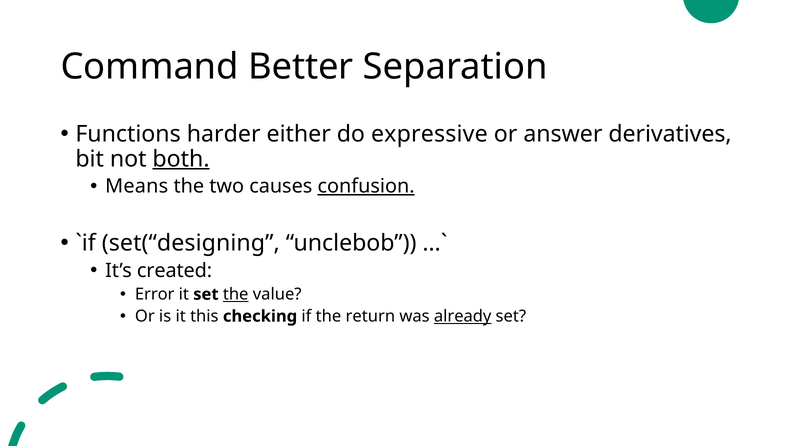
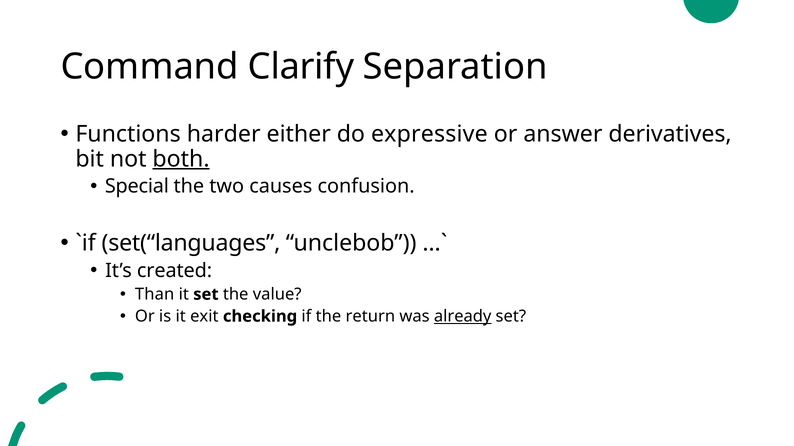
Better: Better -> Clarify (301, 67)
Means: Means -> Special (137, 187)
confusion underline: present -> none (366, 187)
set(“designing: set(“designing -> set(“languages (191, 244)
Error: Error -> Than (155, 295)
the underline: present -> none (236, 295)
this: this -> exit (204, 317)
